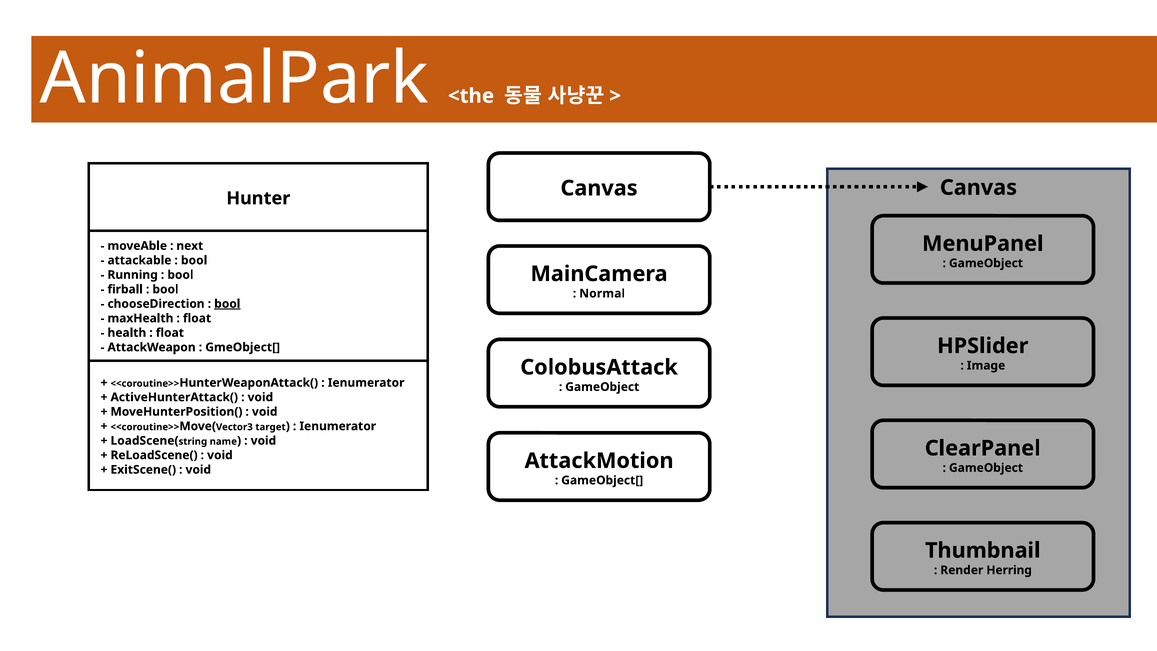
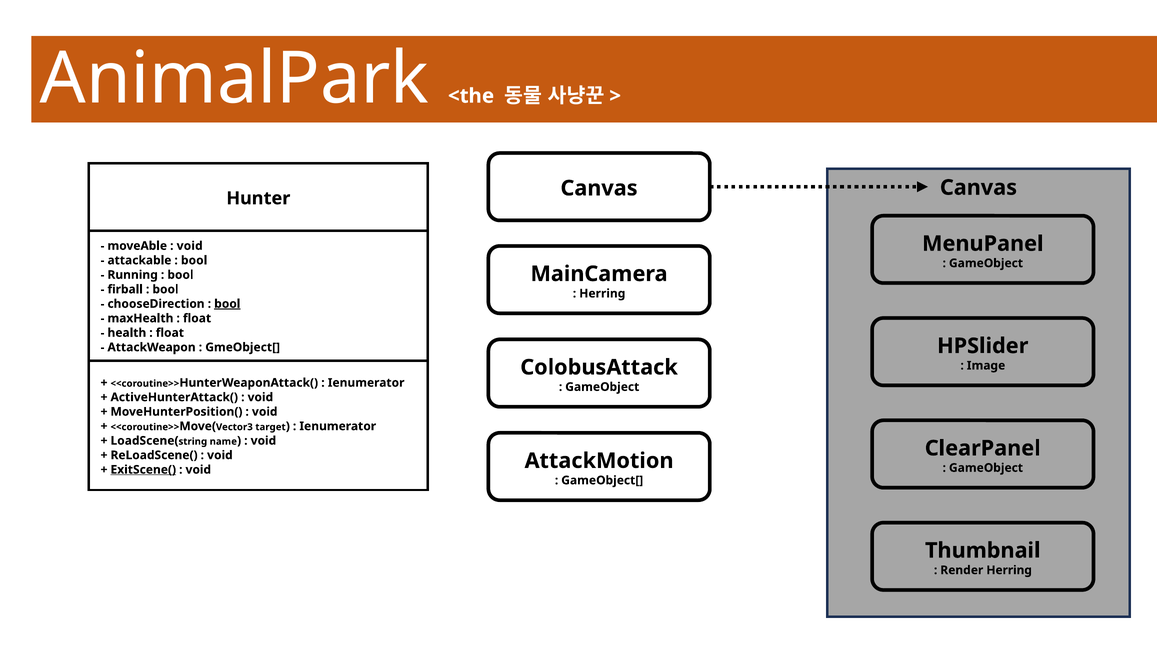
next: next -> void (190, 246)
Normal: Normal -> Herring (602, 293)
ExitScene( underline: none -> present (143, 470)
